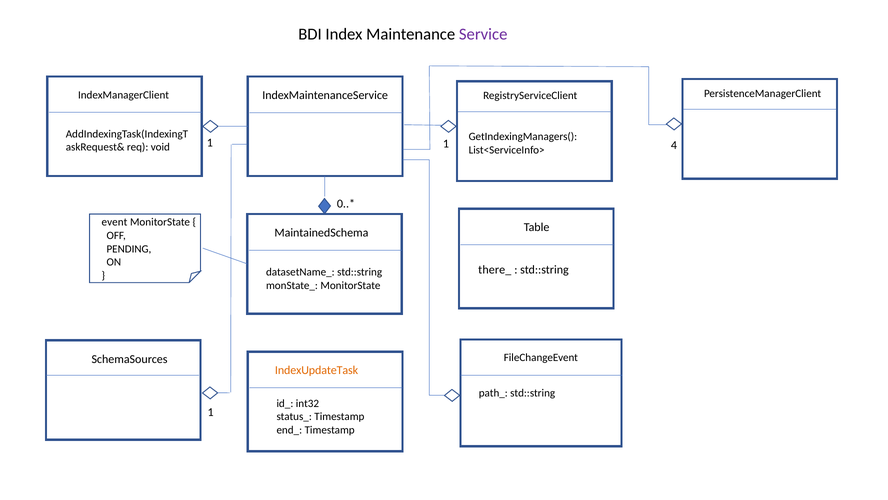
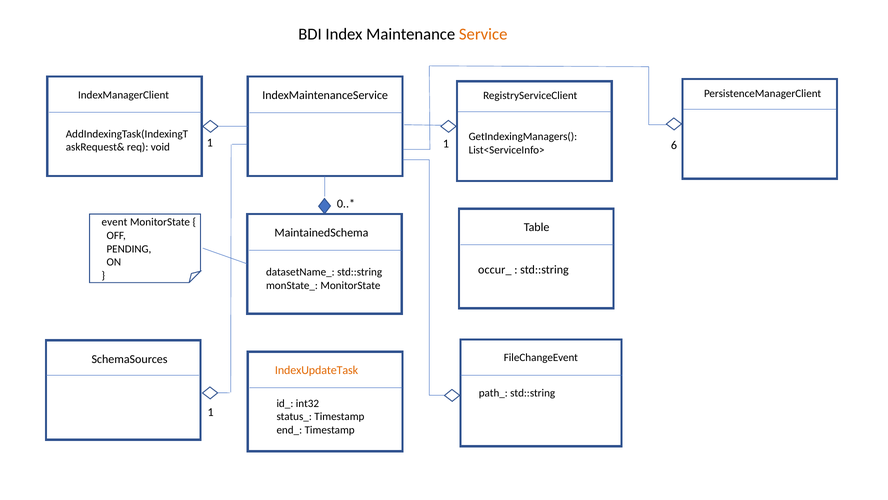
Service colour: purple -> orange (483, 34)
4: 4 -> 6 (674, 145)
there_: there_ -> occur_ (495, 269)
